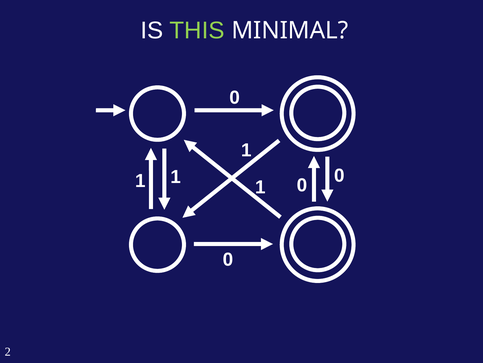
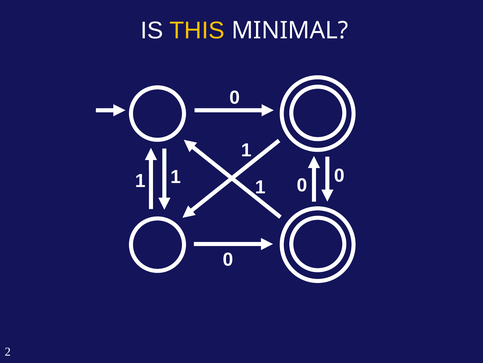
THIS colour: light green -> yellow (197, 30)
